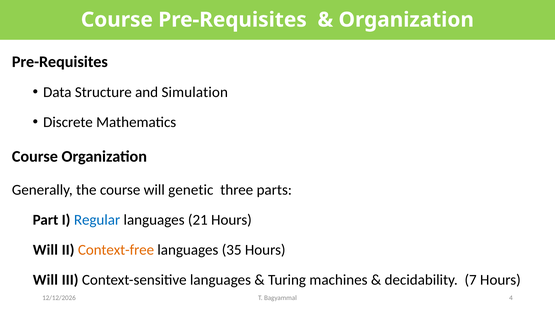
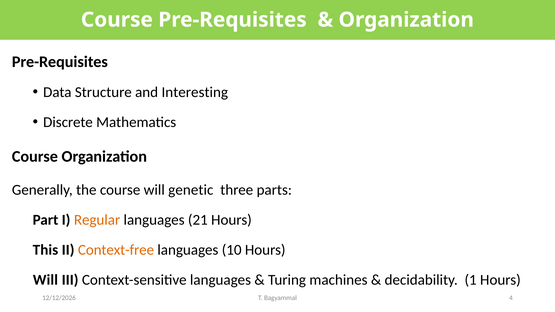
Simulation: Simulation -> Interesting (195, 92)
Regular colour: blue -> orange (97, 220)
Will: Will -> This (45, 250)
35: 35 -> 10 (232, 250)
7: 7 -> 1 (471, 280)
